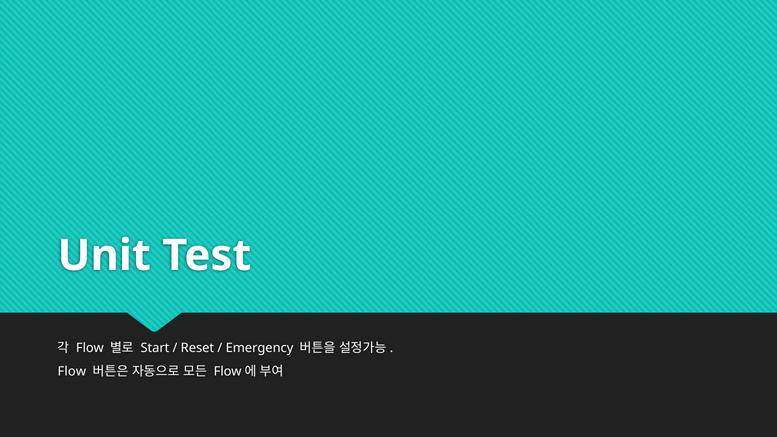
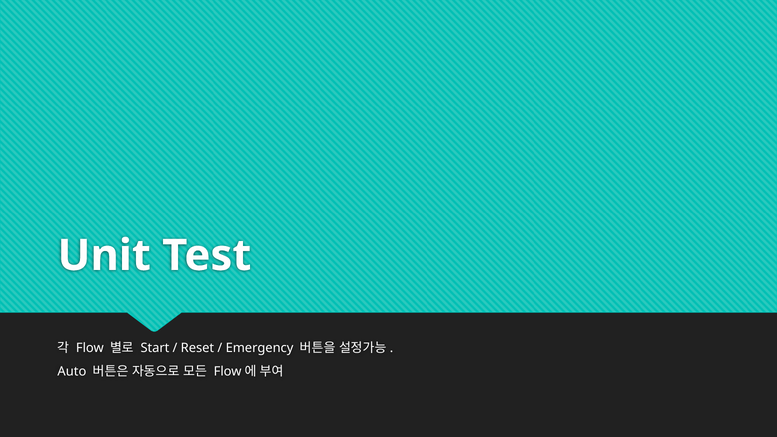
Flow: Flow -> Auto (72, 371)
